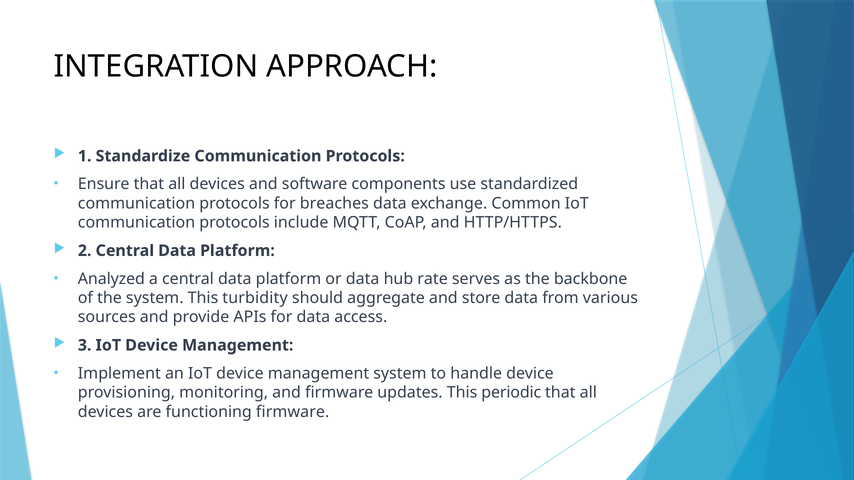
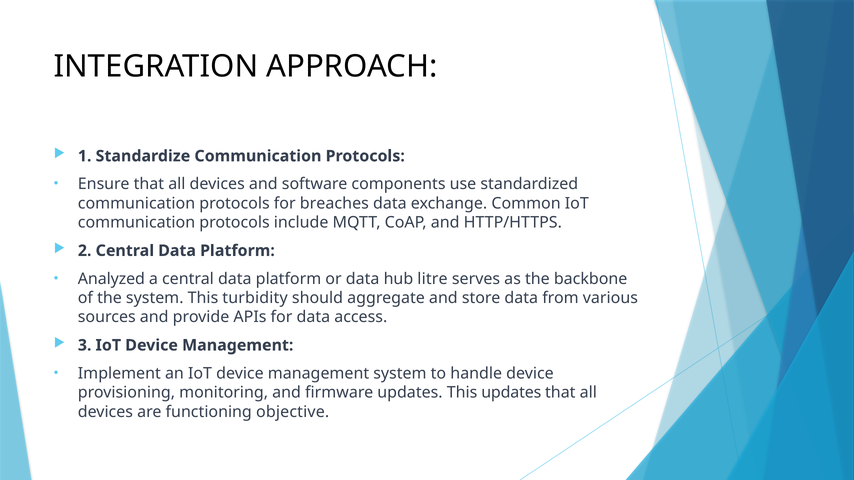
rate: rate -> litre (432, 279)
This periodic: periodic -> updates (511, 393)
functioning firmware: firmware -> objective (293, 412)
